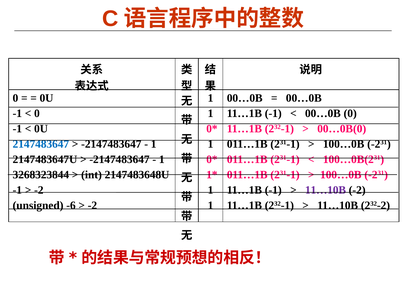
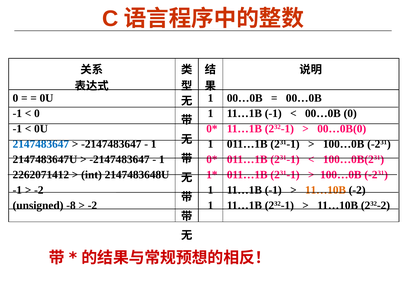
3268323844: 3268323844 -> 2262071412 (41, 174)
11…10B colour: purple -> orange (325, 190)
-6: -6 -> -8 (71, 205)
